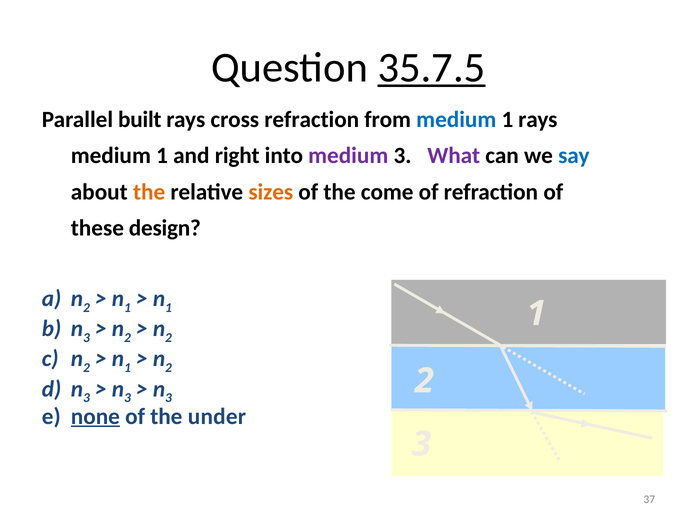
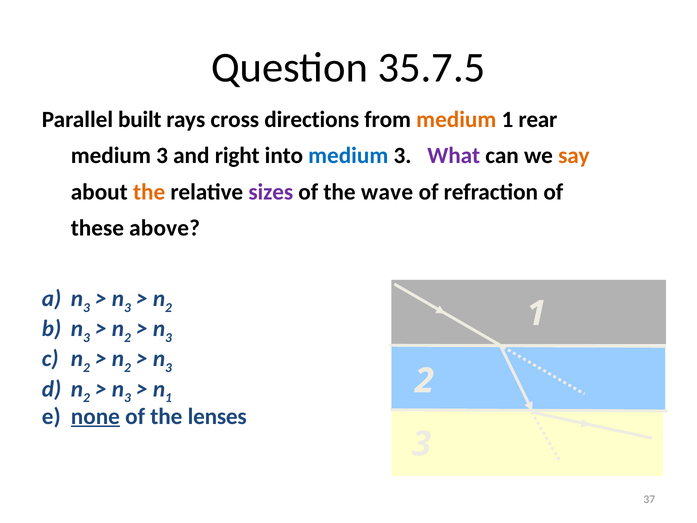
35.7.5 underline: present -> none (431, 67)
cross refraction: refraction -> directions (312, 119)
medium colour: blue -> orange (456, 119)
1 rays: rays -> rear (538, 119)
1: 1 -> 3 (162, 156)
medium colour: purple -> blue (348, 156)
say colour: blue -> orange (574, 156)
sizes colour: orange -> purple (271, 192)
come: come -> wave (387, 192)
design: design -> above (165, 228)
2: 2 -> 3 (86, 308)
1: 1 -> 3 (128, 308)
1: 1 -> 2 (169, 308)
2: 2 -> 3 (169, 338)
1: 1 -> 2 (128, 368)
2: 2 -> 3 (169, 368)
3: 3 -> 2 (86, 398)
3: 3 -> 1 (169, 398)
under: under -> lenses (217, 416)
